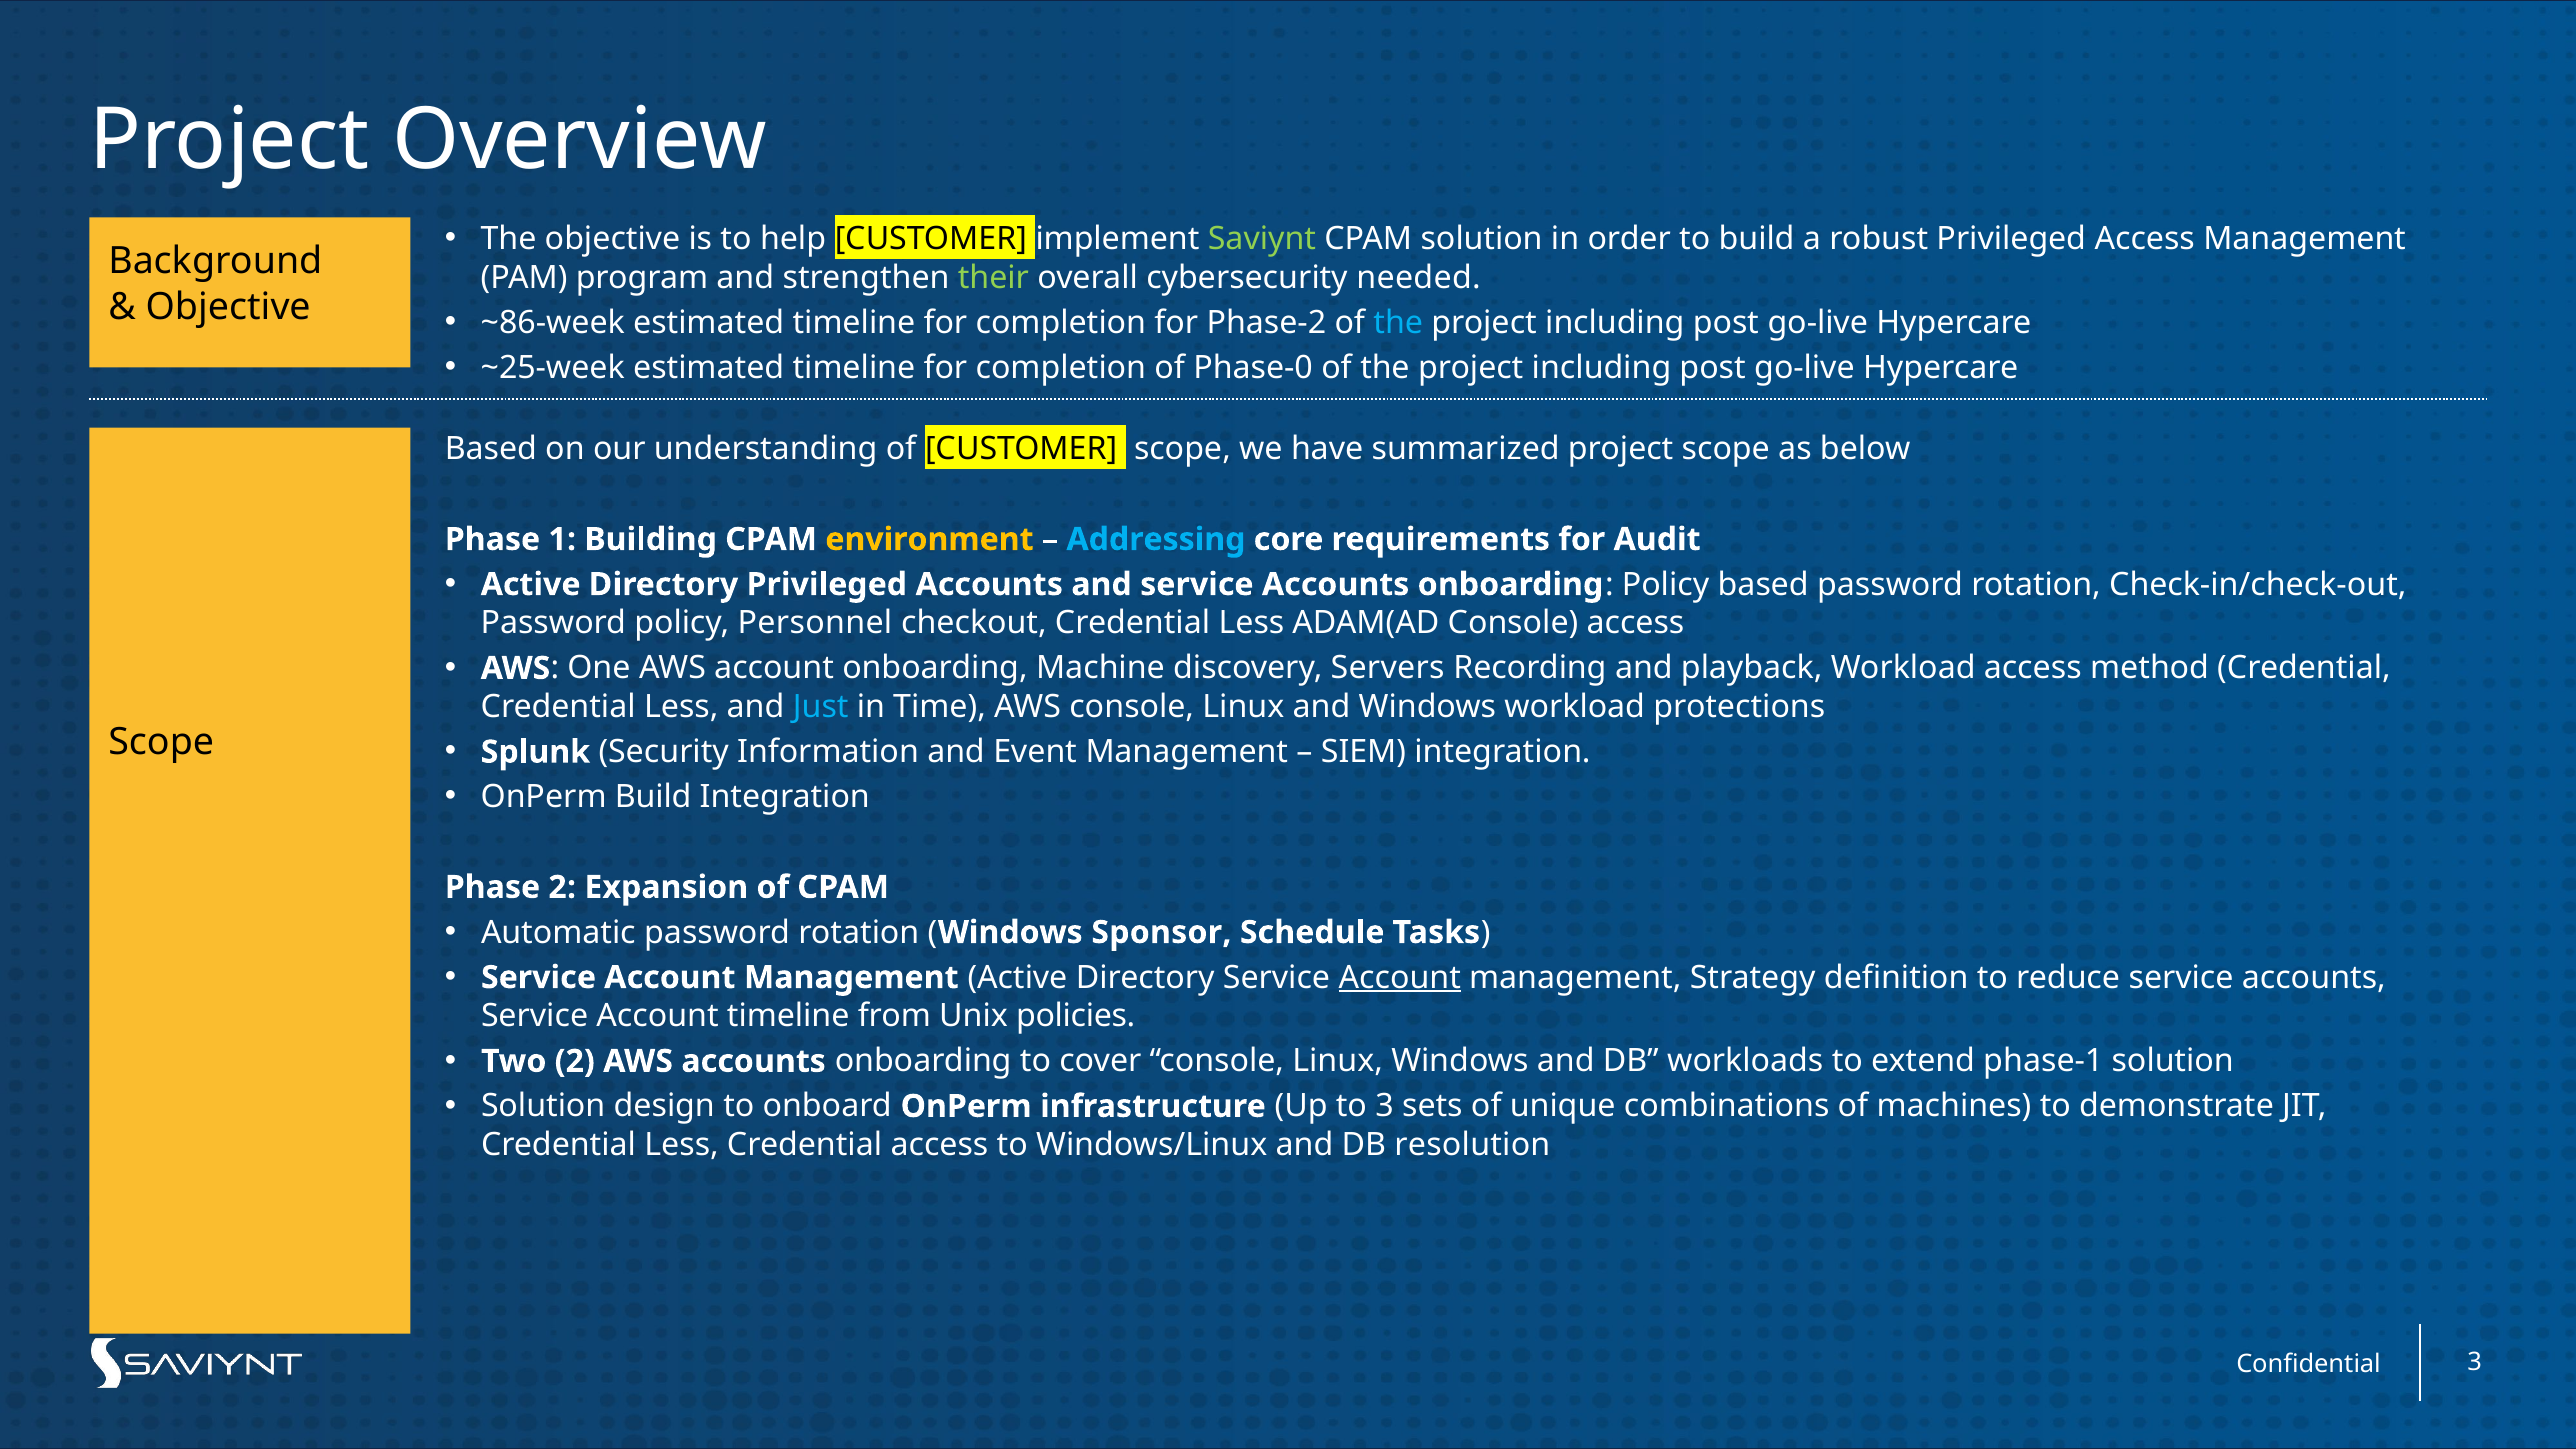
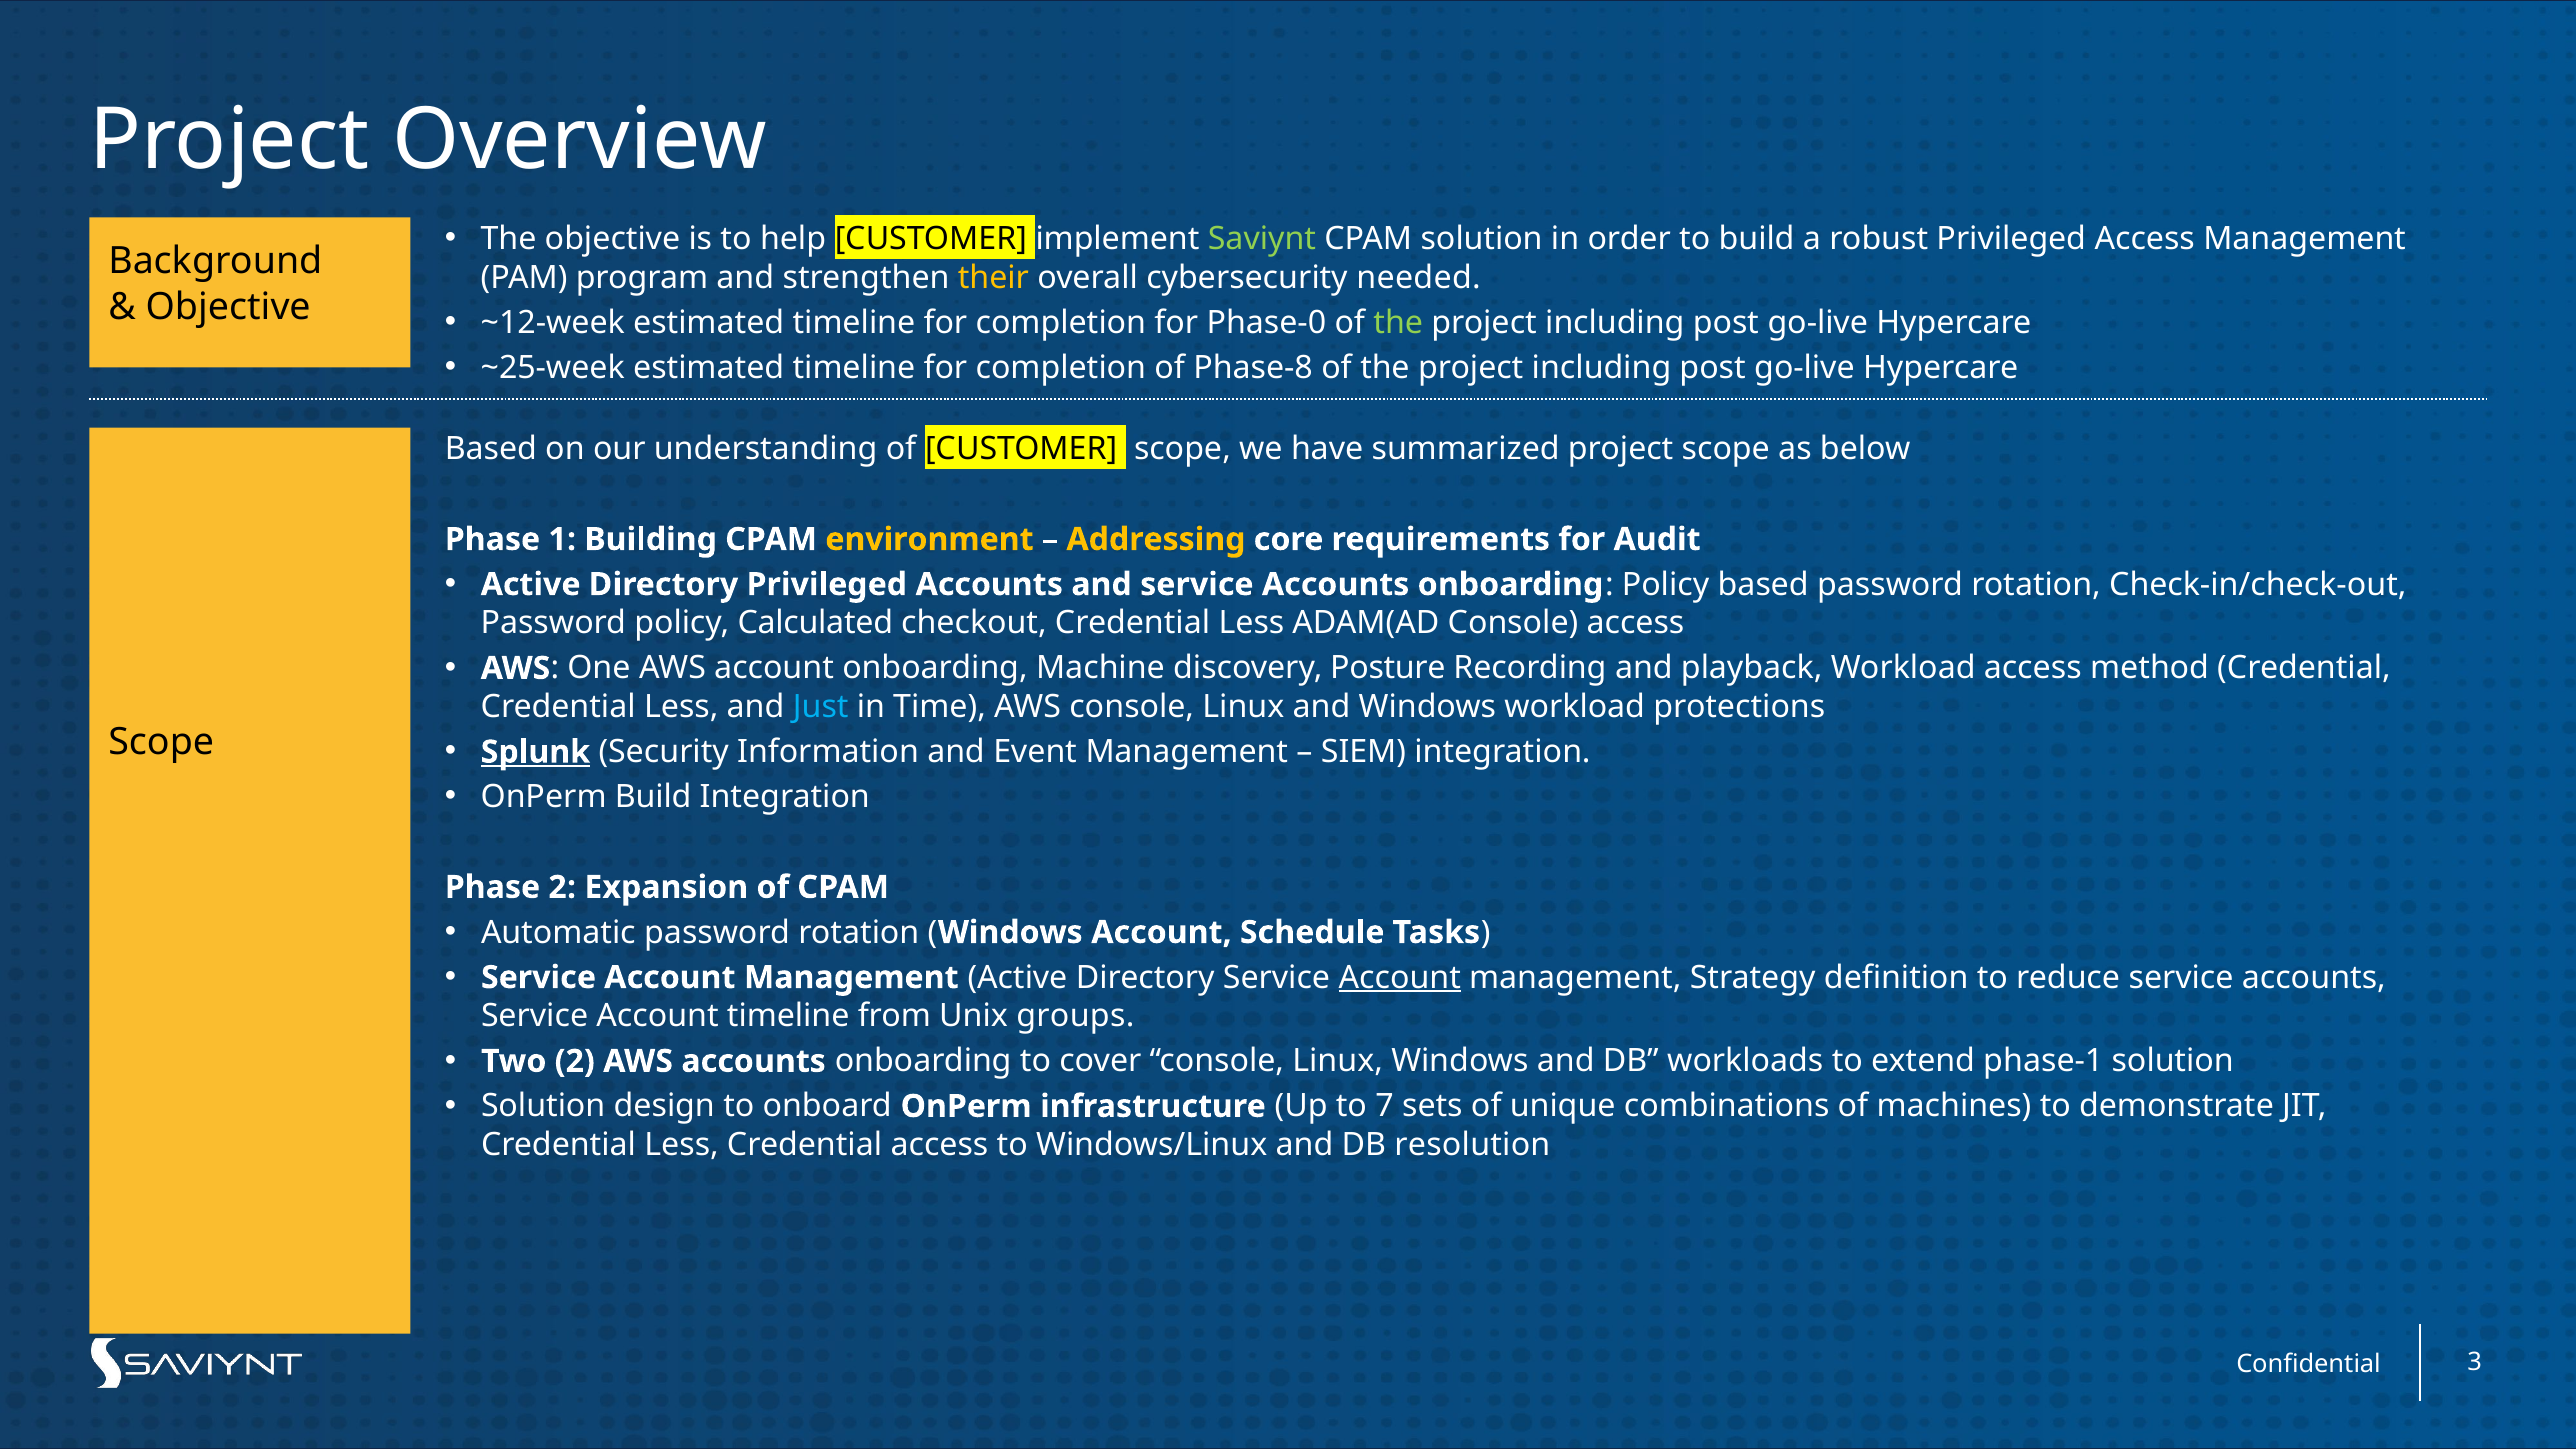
their colour: light green -> yellow (993, 278)
~86-week: ~86-week -> ~12-week (553, 323)
Phase-2: Phase-2 -> Phase-0 (1266, 323)
the colour: light blue -> light green (1398, 323)
Phase-0: Phase-0 -> Phase-8 (1253, 368)
Addressing colour: light blue -> yellow (1156, 539)
Personnel: Personnel -> Calculated (815, 623)
Servers: Servers -> Posture (1388, 668)
Splunk underline: none -> present (535, 752)
Windows Sponsor: Sponsor -> Account (1161, 932)
policies: policies -> groups (1075, 1016)
to 3: 3 -> 7 (1385, 1106)
